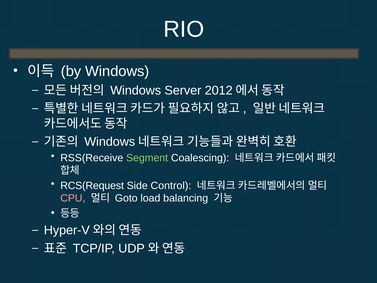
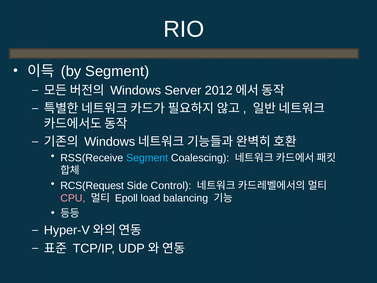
by Windows: Windows -> Segment (117, 71)
Segment colour: light green -> light blue (147, 158)
Goto: Goto -> Epoll (126, 198)
